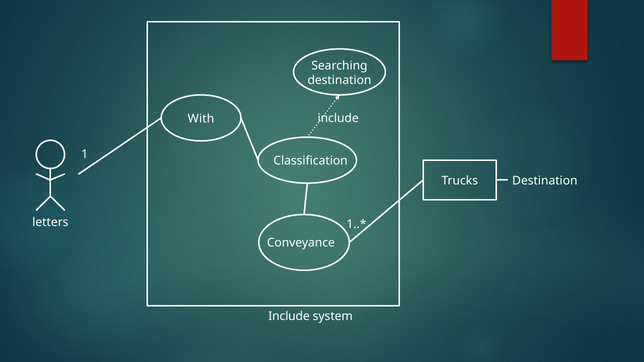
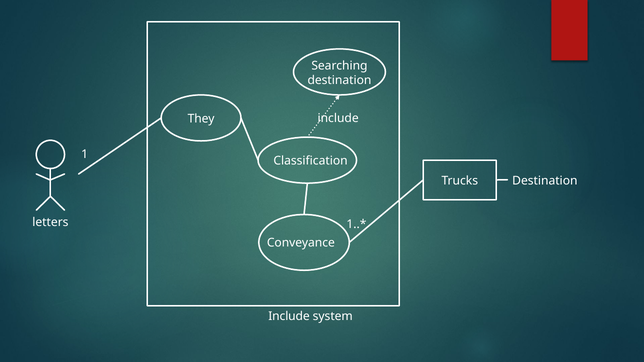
With: With -> They (201, 119)
